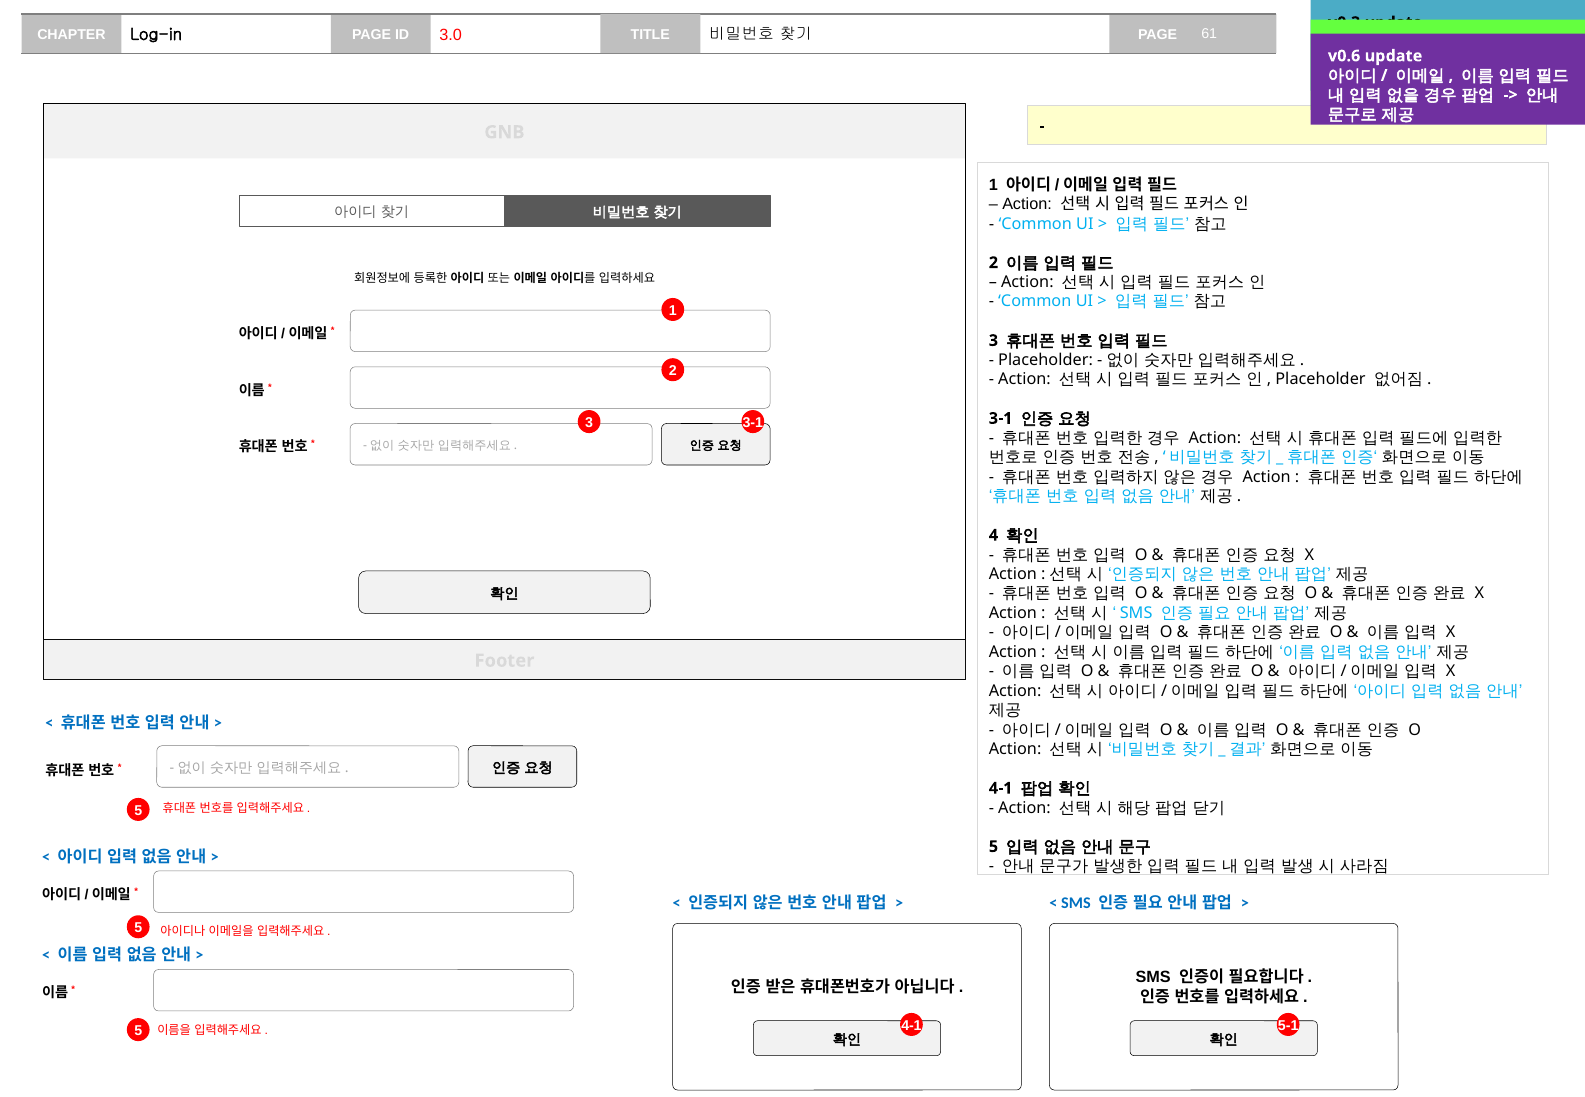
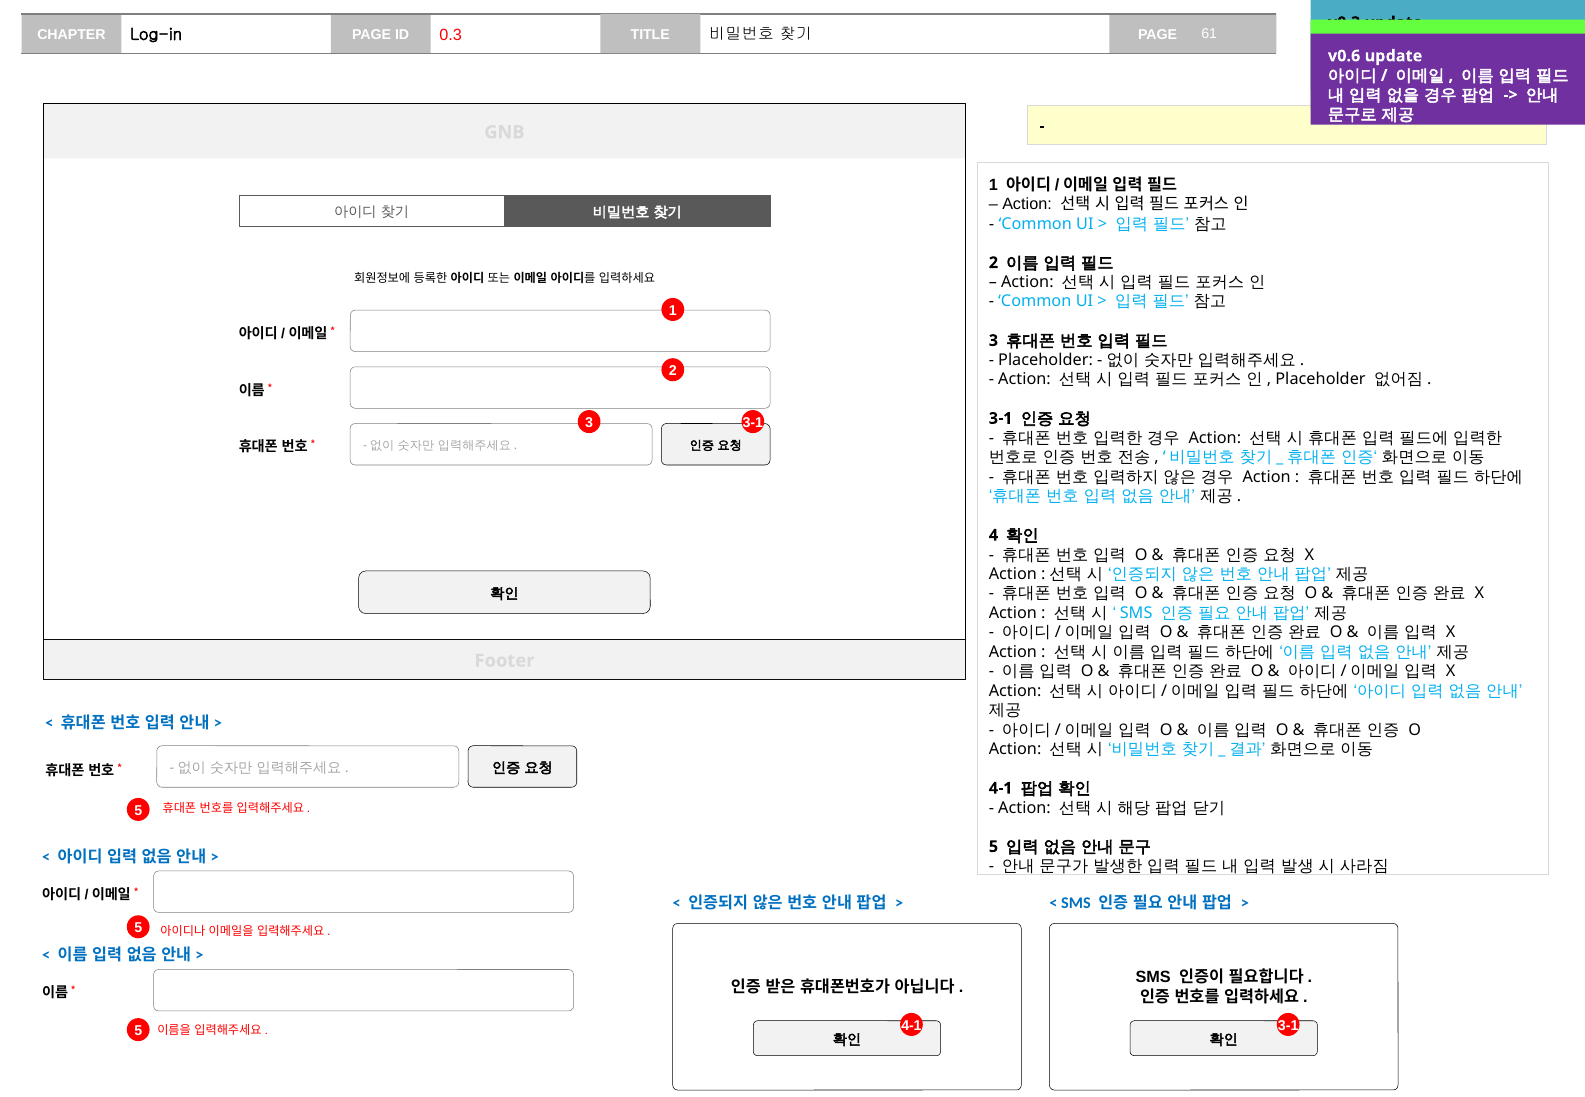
3.0: 3.0 -> 0.3 (451, 35)
5-1: 5-1 -> 3-1 (1288, 1026)
